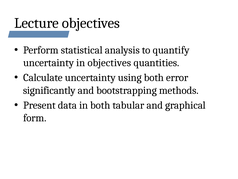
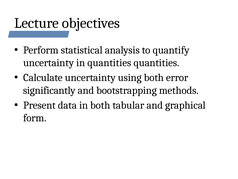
in objectives: objectives -> quantities (109, 63)
